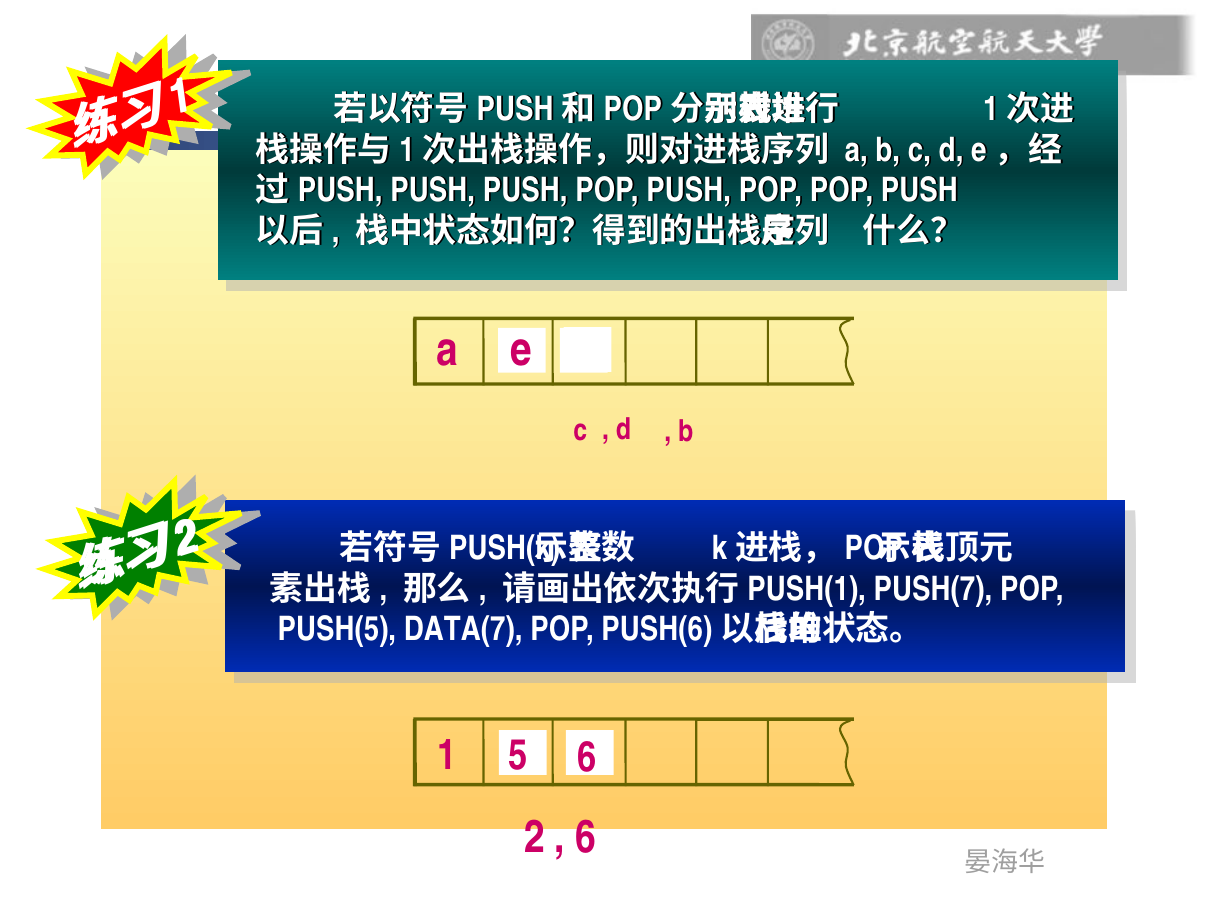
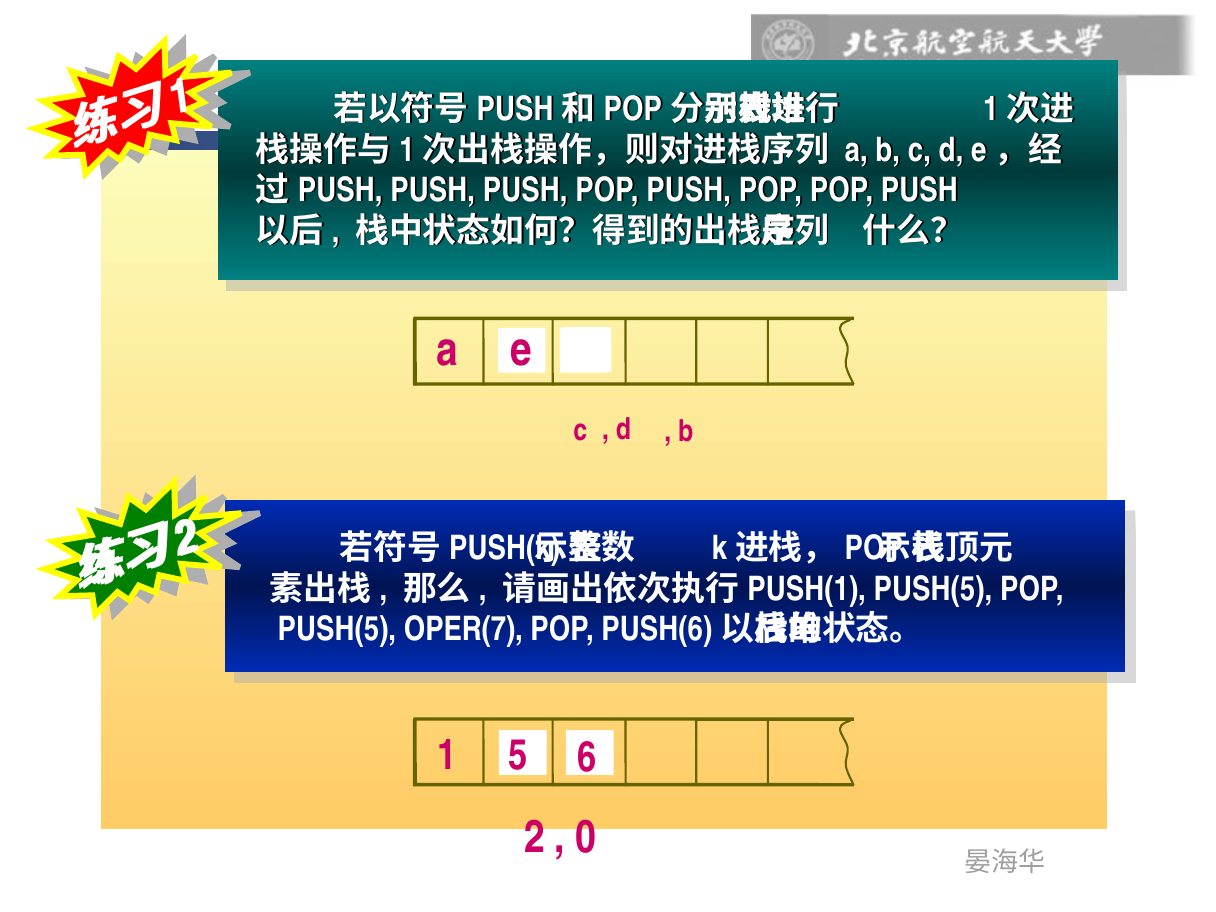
PUSH(7: PUSH(7 -> PUSH(5 (933, 589)
DATA(7: DATA(7 -> OPER(7 (463, 630)
6: 6 -> 0 (585, 837)
